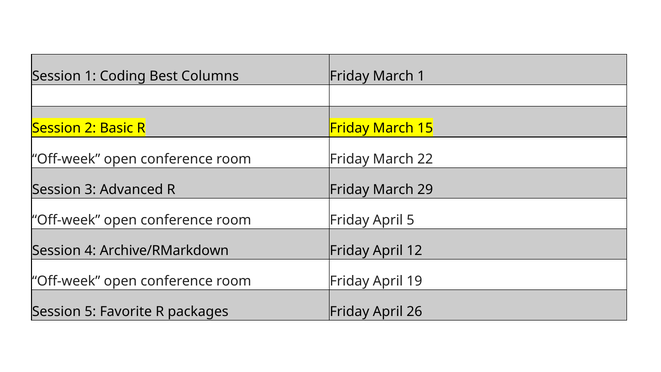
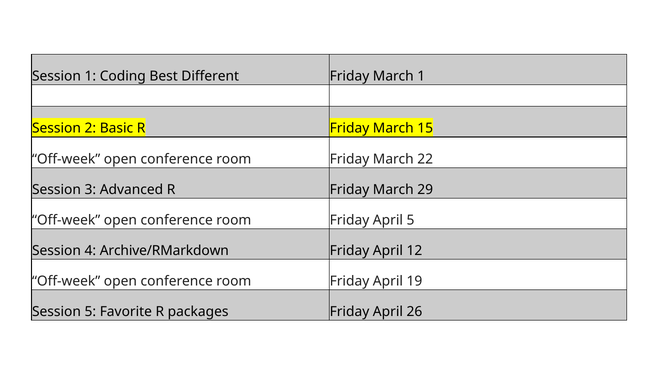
Columns: Columns -> Different (210, 76)
